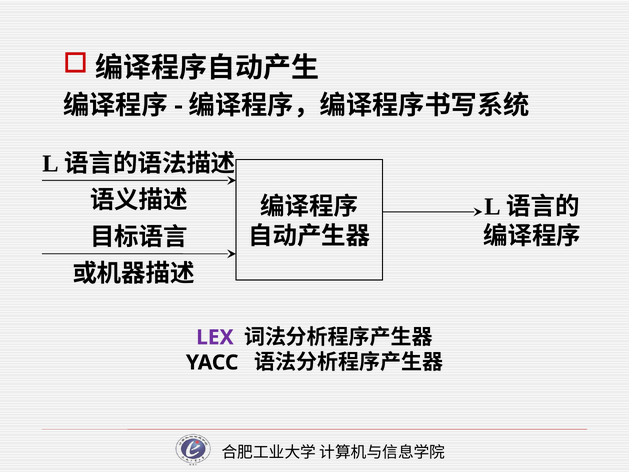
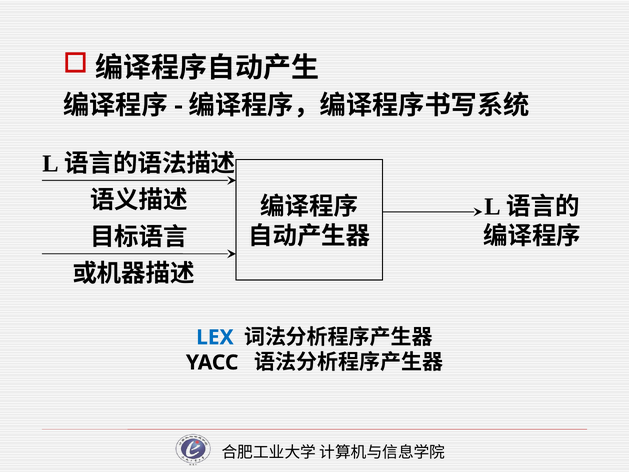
LEX colour: purple -> blue (215, 337)
